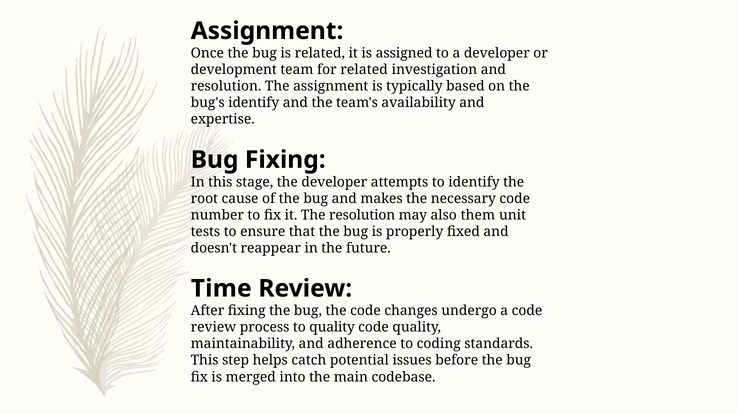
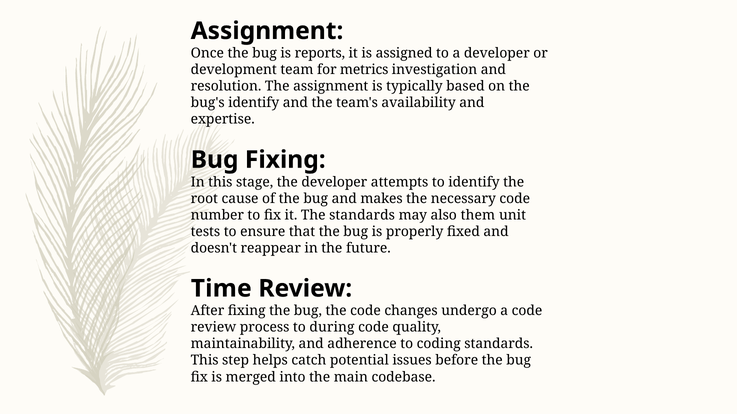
is related: related -> reports (320, 53)
for related: related -> metrics (364, 70)
The resolution: resolution -> standards (362, 215)
to quality: quality -> during (332, 328)
